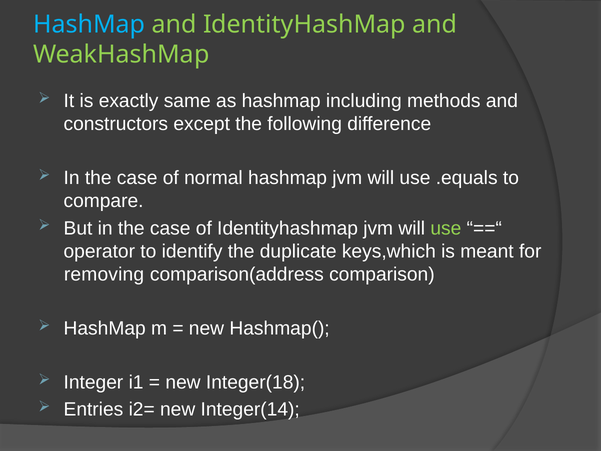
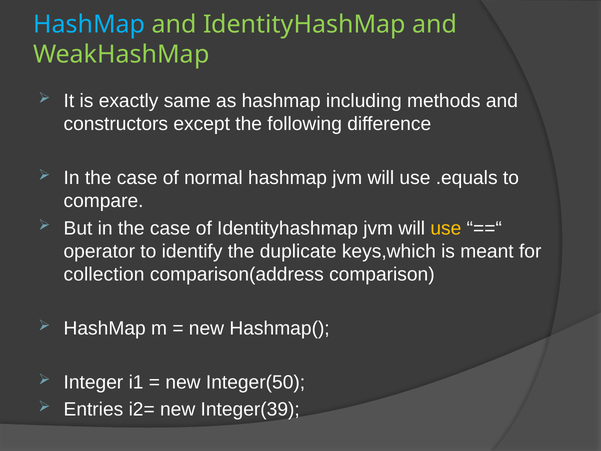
use colour: light green -> yellow (446, 228)
removing: removing -> collection (104, 274)
Integer(18: Integer(18 -> Integer(50 (256, 382)
Integer(14: Integer(14 -> Integer(39 (250, 409)
